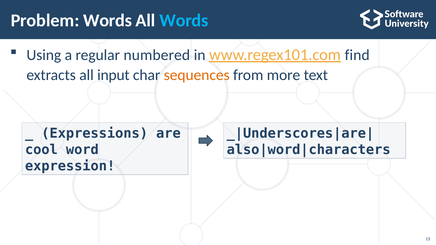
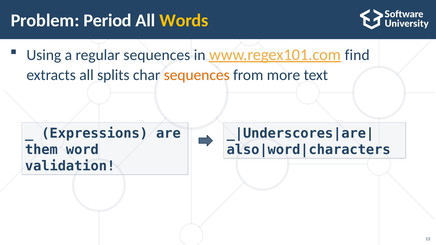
Problem Words: Words -> Period (108, 21)
Words colour: light blue -> yellow (184, 21)
regular numbered: numbered -> sequences (157, 55)
input: input -> splits (113, 75)
cool: cool -> them (41, 150)
expression: expression -> validation (70, 166)
